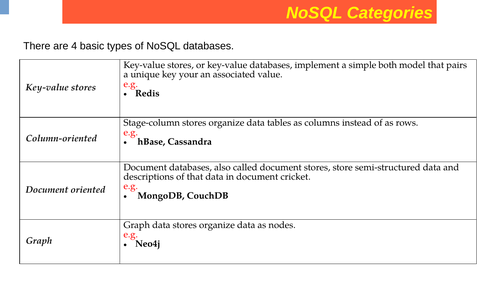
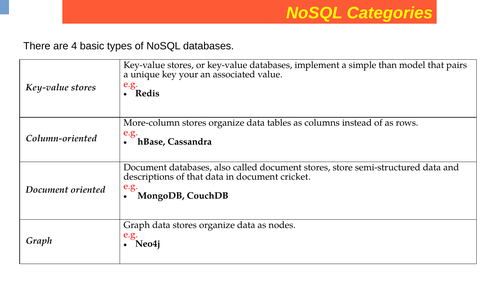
both: both -> than (388, 65)
Stage-column: Stage-column -> More-column (152, 123)
